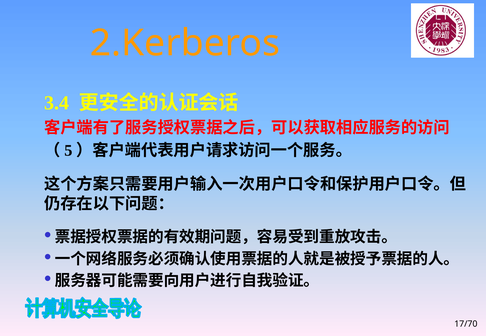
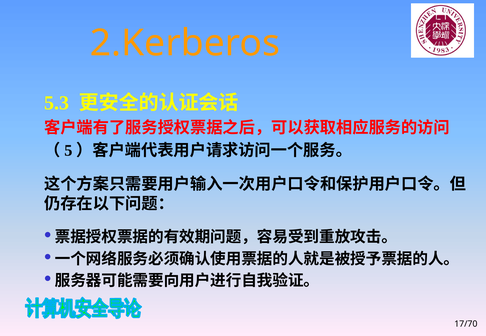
3.4: 3.4 -> 5.3 (57, 103)
